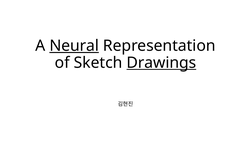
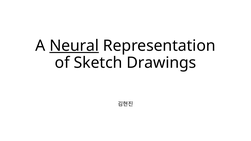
Drawings underline: present -> none (161, 63)
